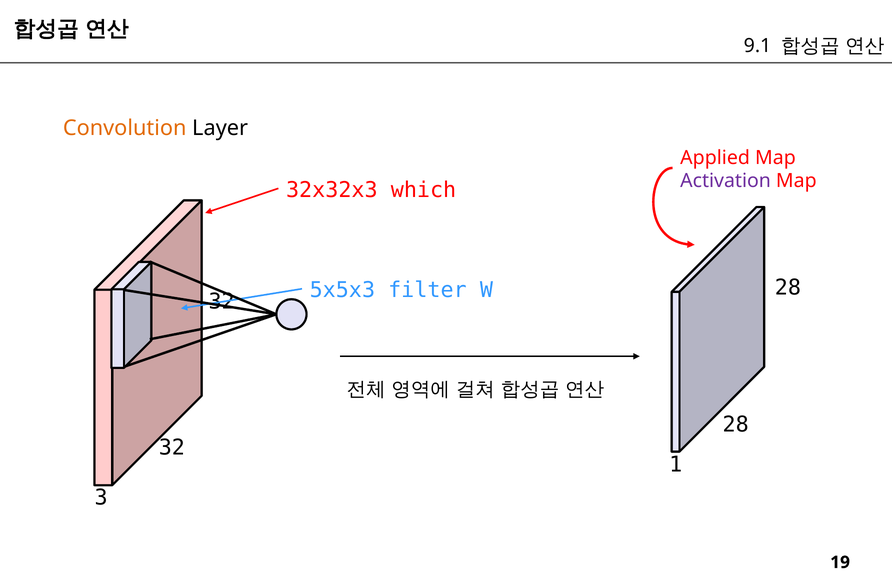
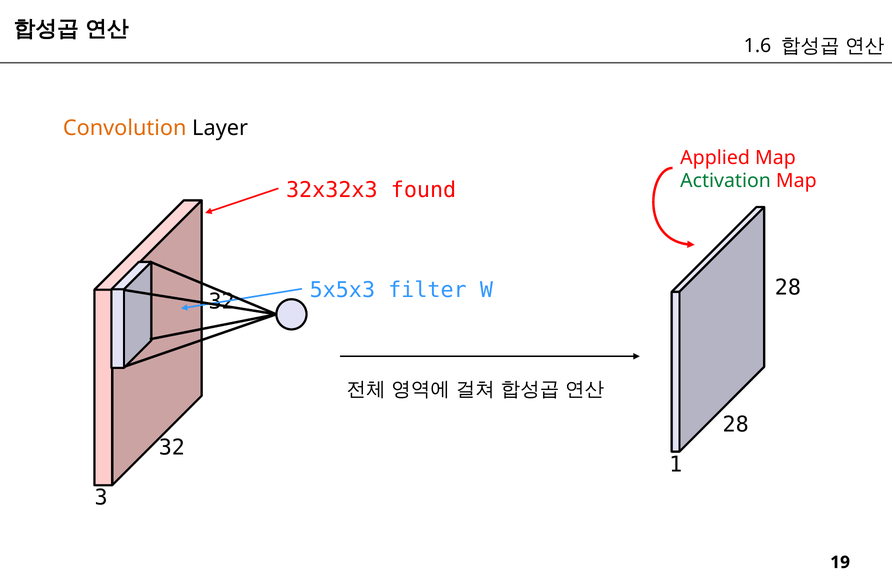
9.1: 9.1 -> 1.6 (758, 46)
Activation colour: purple -> green (726, 181)
which: which -> found (423, 190)
